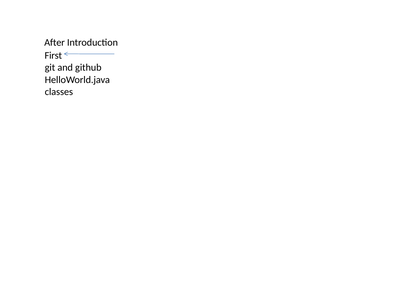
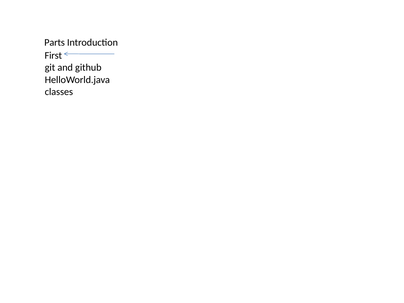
After: After -> Parts (55, 42)
